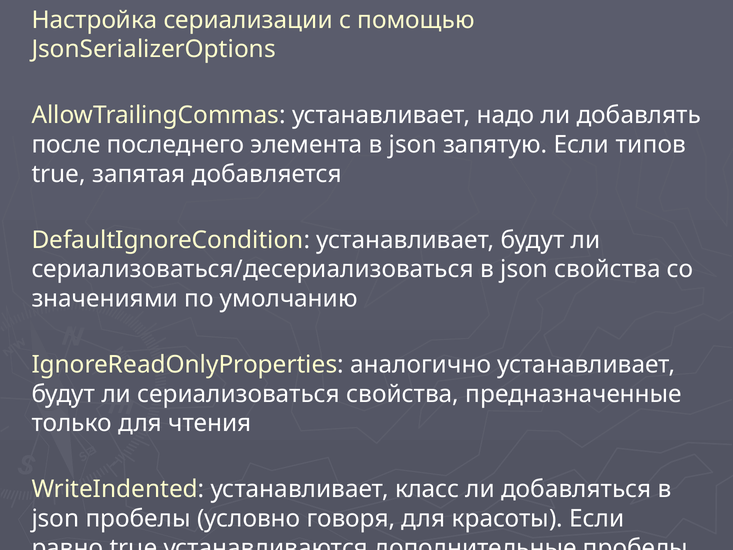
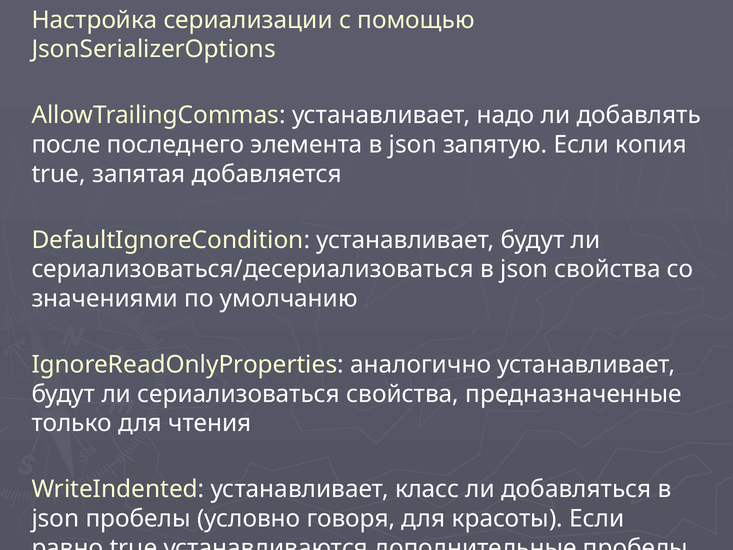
типов: типов -> копия (651, 145)
